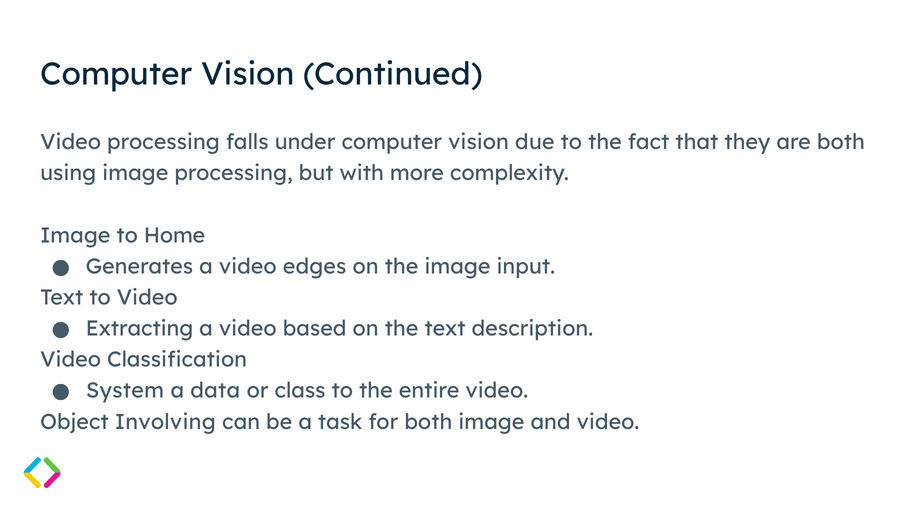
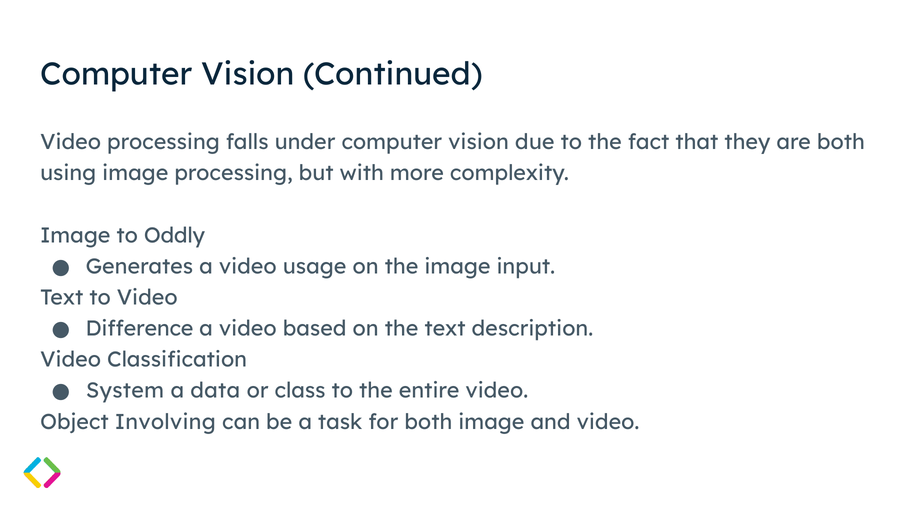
Home: Home -> Oddly (175, 236)
edges: edges -> usage (315, 267)
Extracting: Extracting -> Difference (140, 329)
